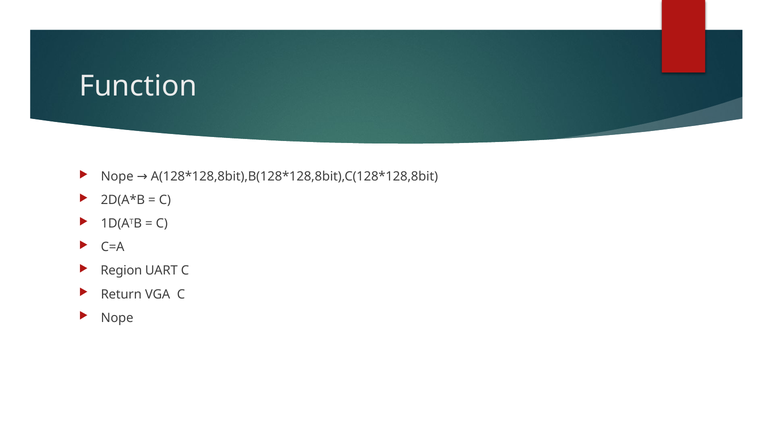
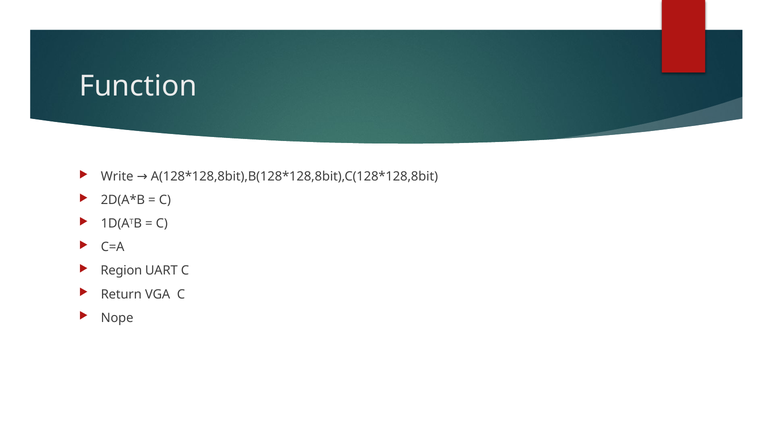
Nope: Nope -> Write (117, 177)
